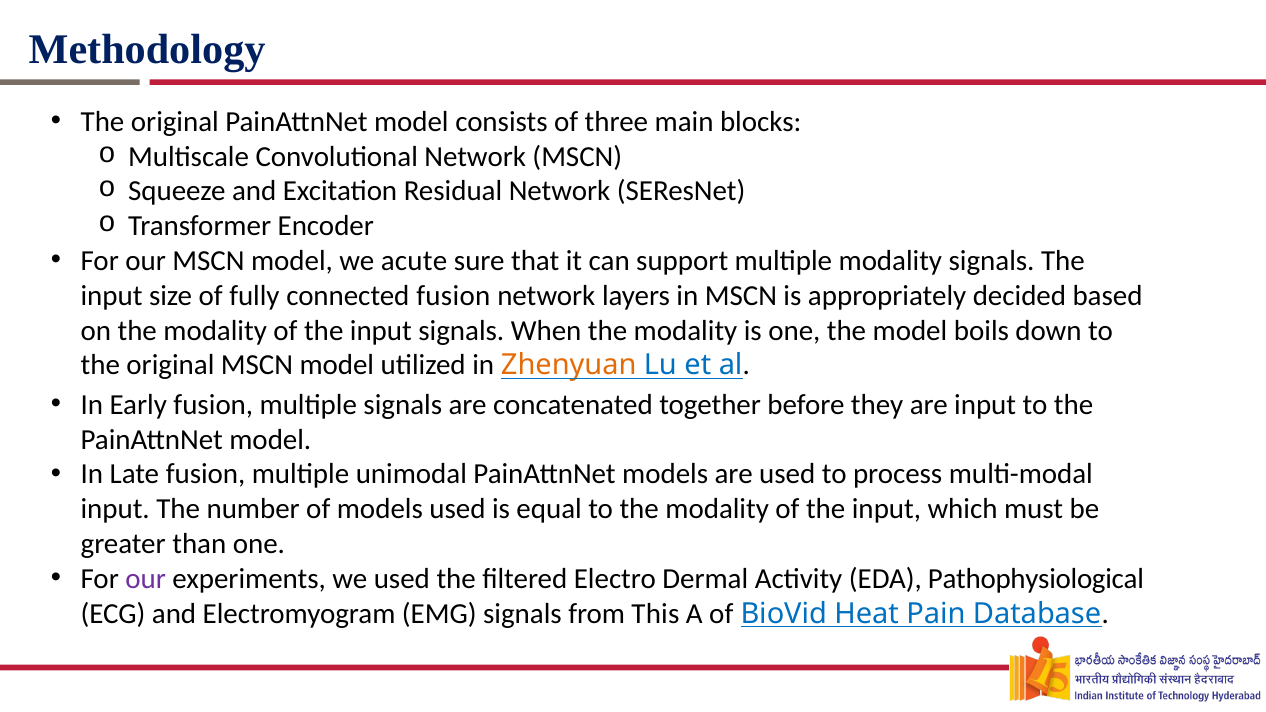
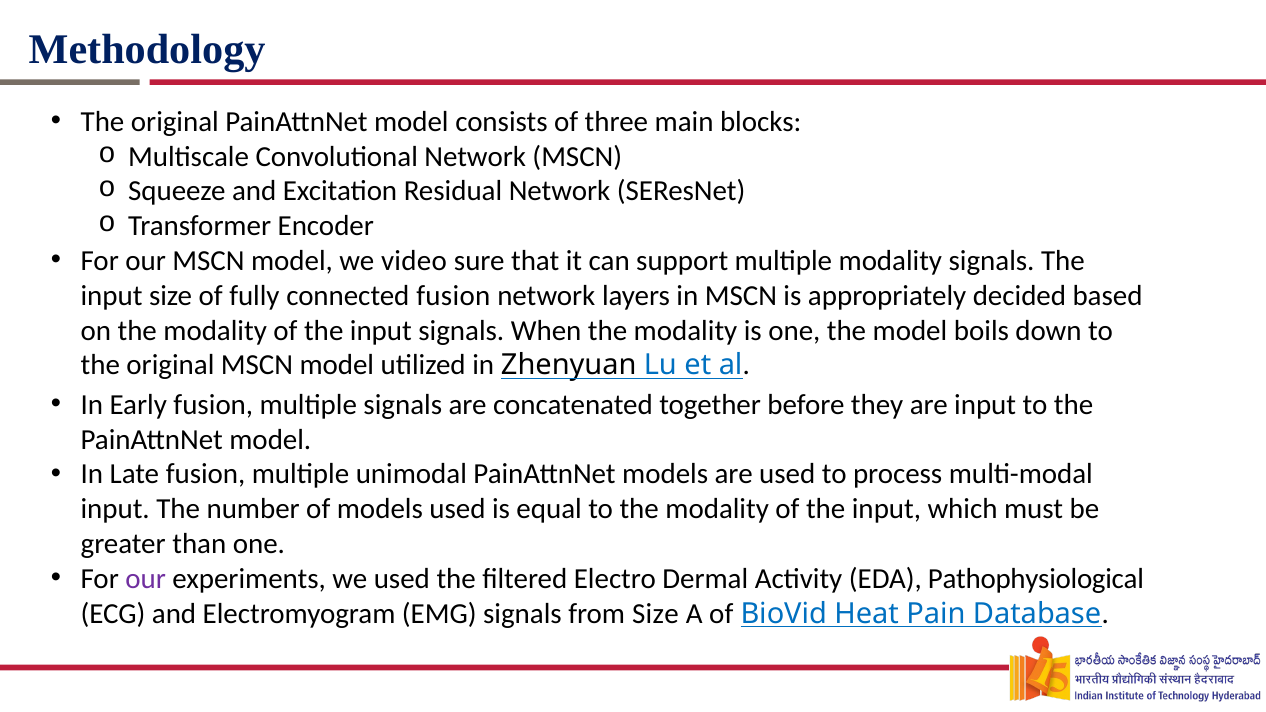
acute: acute -> video (414, 261)
Zhenyuan colour: orange -> black (569, 365)
from This: This -> Size (655, 614)
